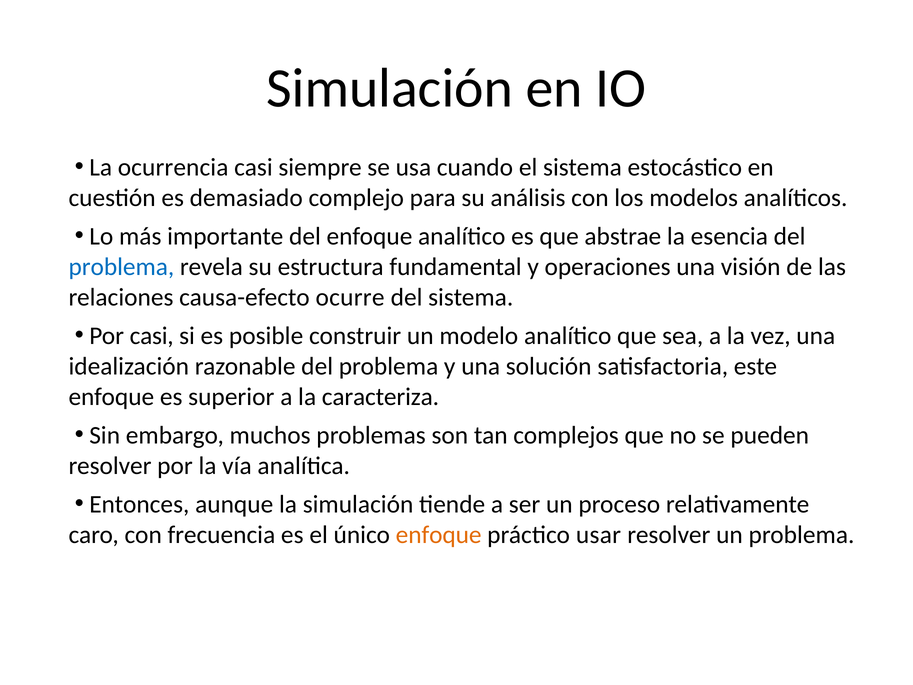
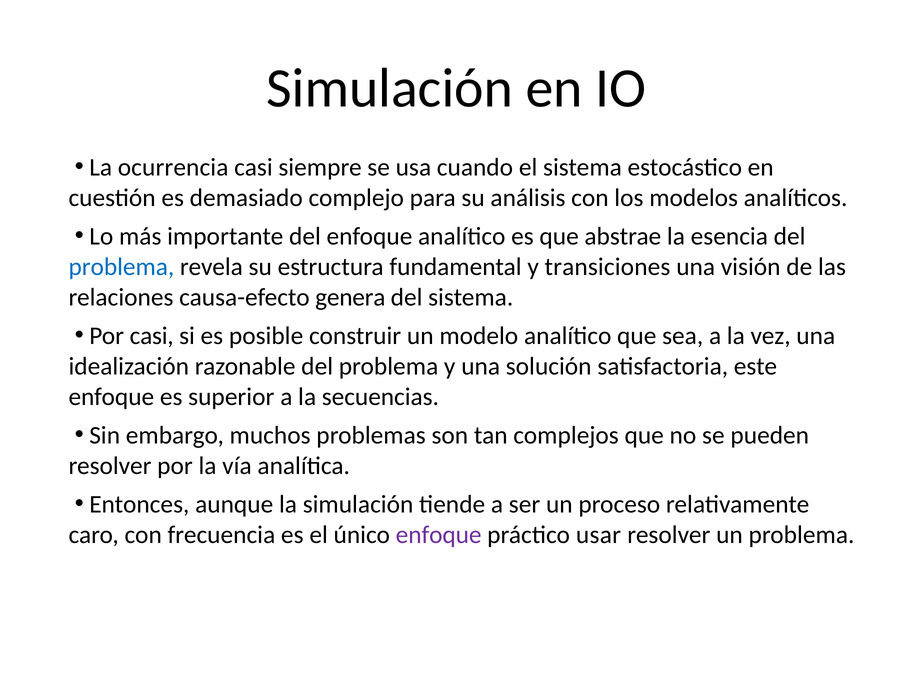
operaciones: operaciones -> transiciones (607, 267)
ocurre: ocurre -> genera (350, 297)
caracteriza: caracteriza -> secuencias (380, 397)
enfoque colour: orange -> purple (439, 535)
